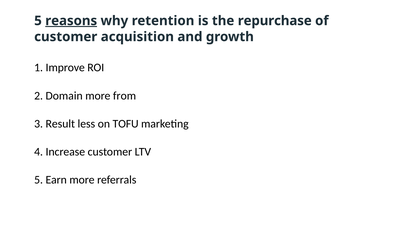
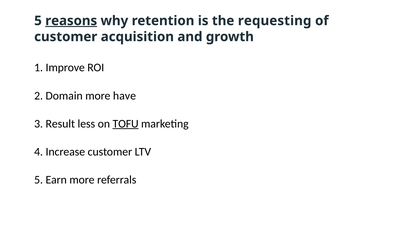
repurchase: repurchase -> requesting (275, 21)
from: from -> have (124, 95)
TOFU underline: none -> present (126, 123)
